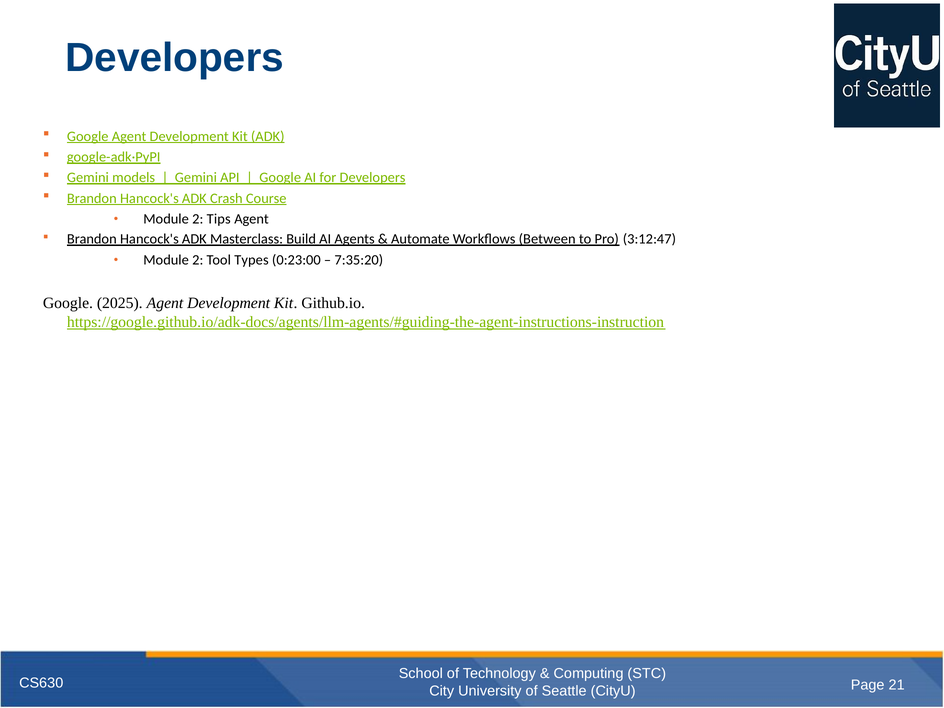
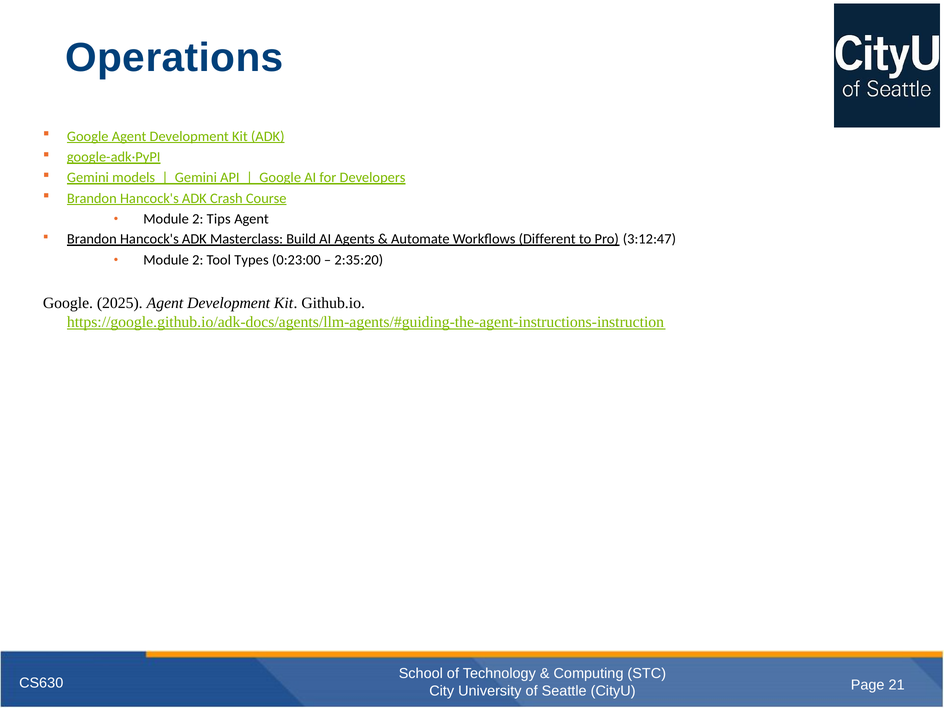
Developers: Developers -> Operations (174, 58)
Between: Between -> Different (547, 239)
7:35:20: 7:35:20 -> 2:35:20 (359, 260)
